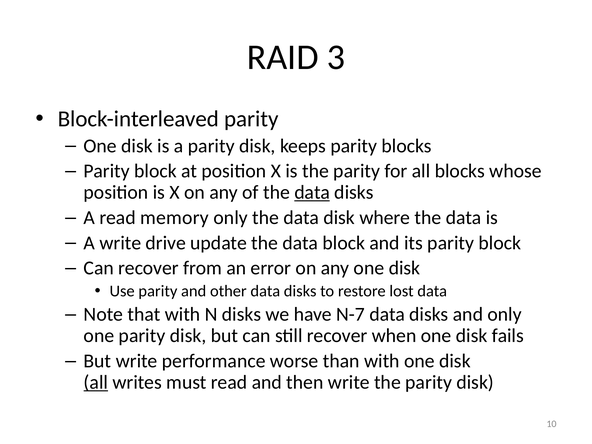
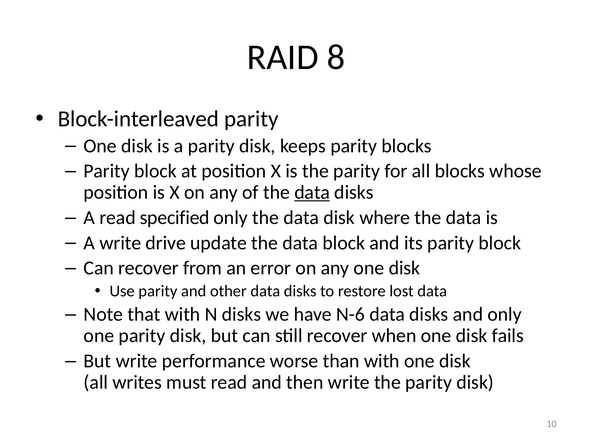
3: 3 -> 8 (336, 57)
memory: memory -> specified (175, 218)
N-7: N-7 -> N-6 (351, 314)
all underline: present -> none (96, 382)
